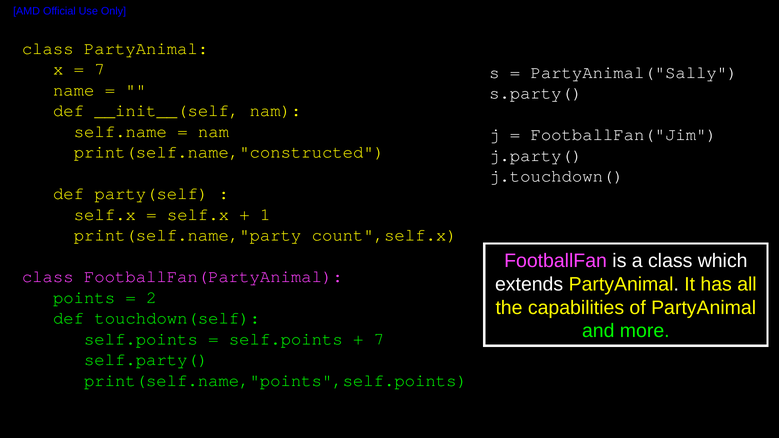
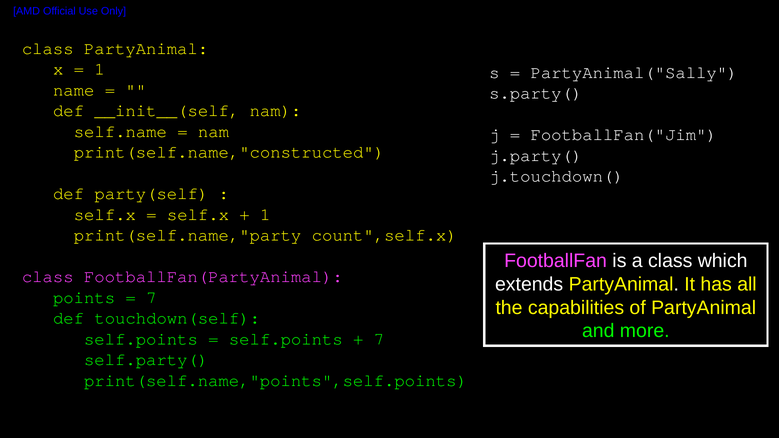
7: 7 -> 1 (100, 69)
2: 2 -> 7 (151, 298)
